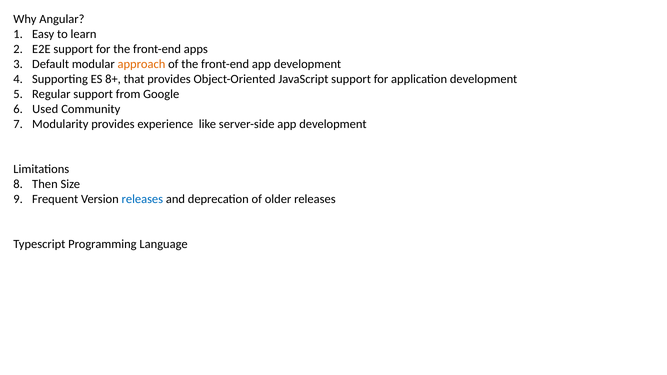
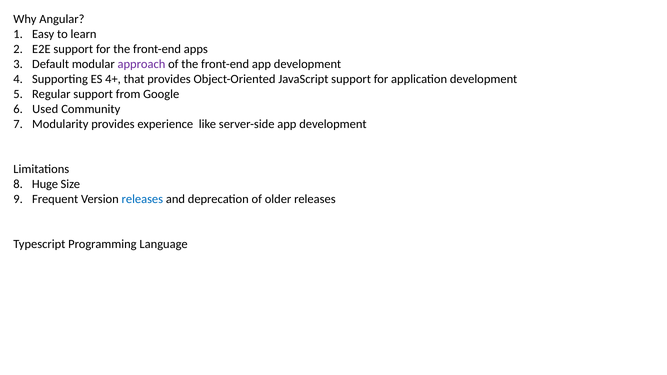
approach colour: orange -> purple (141, 64)
8+: 8+ -> 4+ (113, 79)
Then: Then -> Huge (45, 184)
